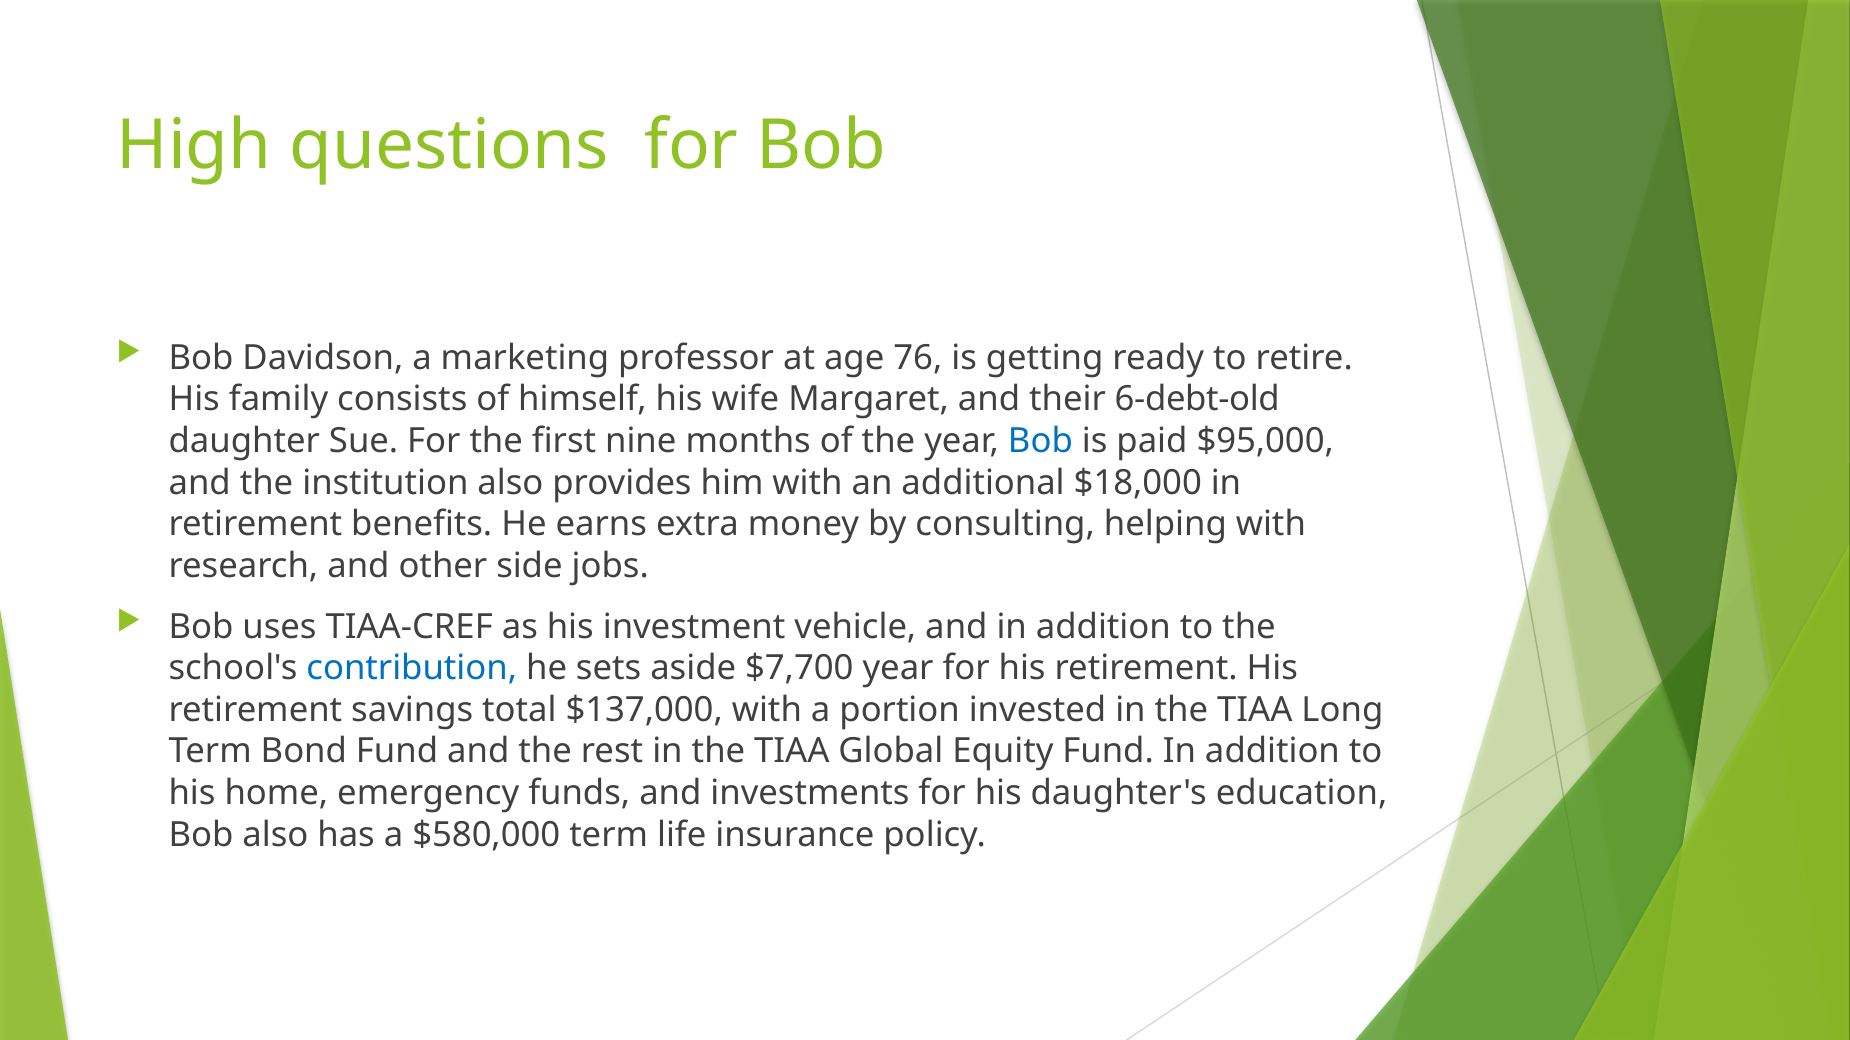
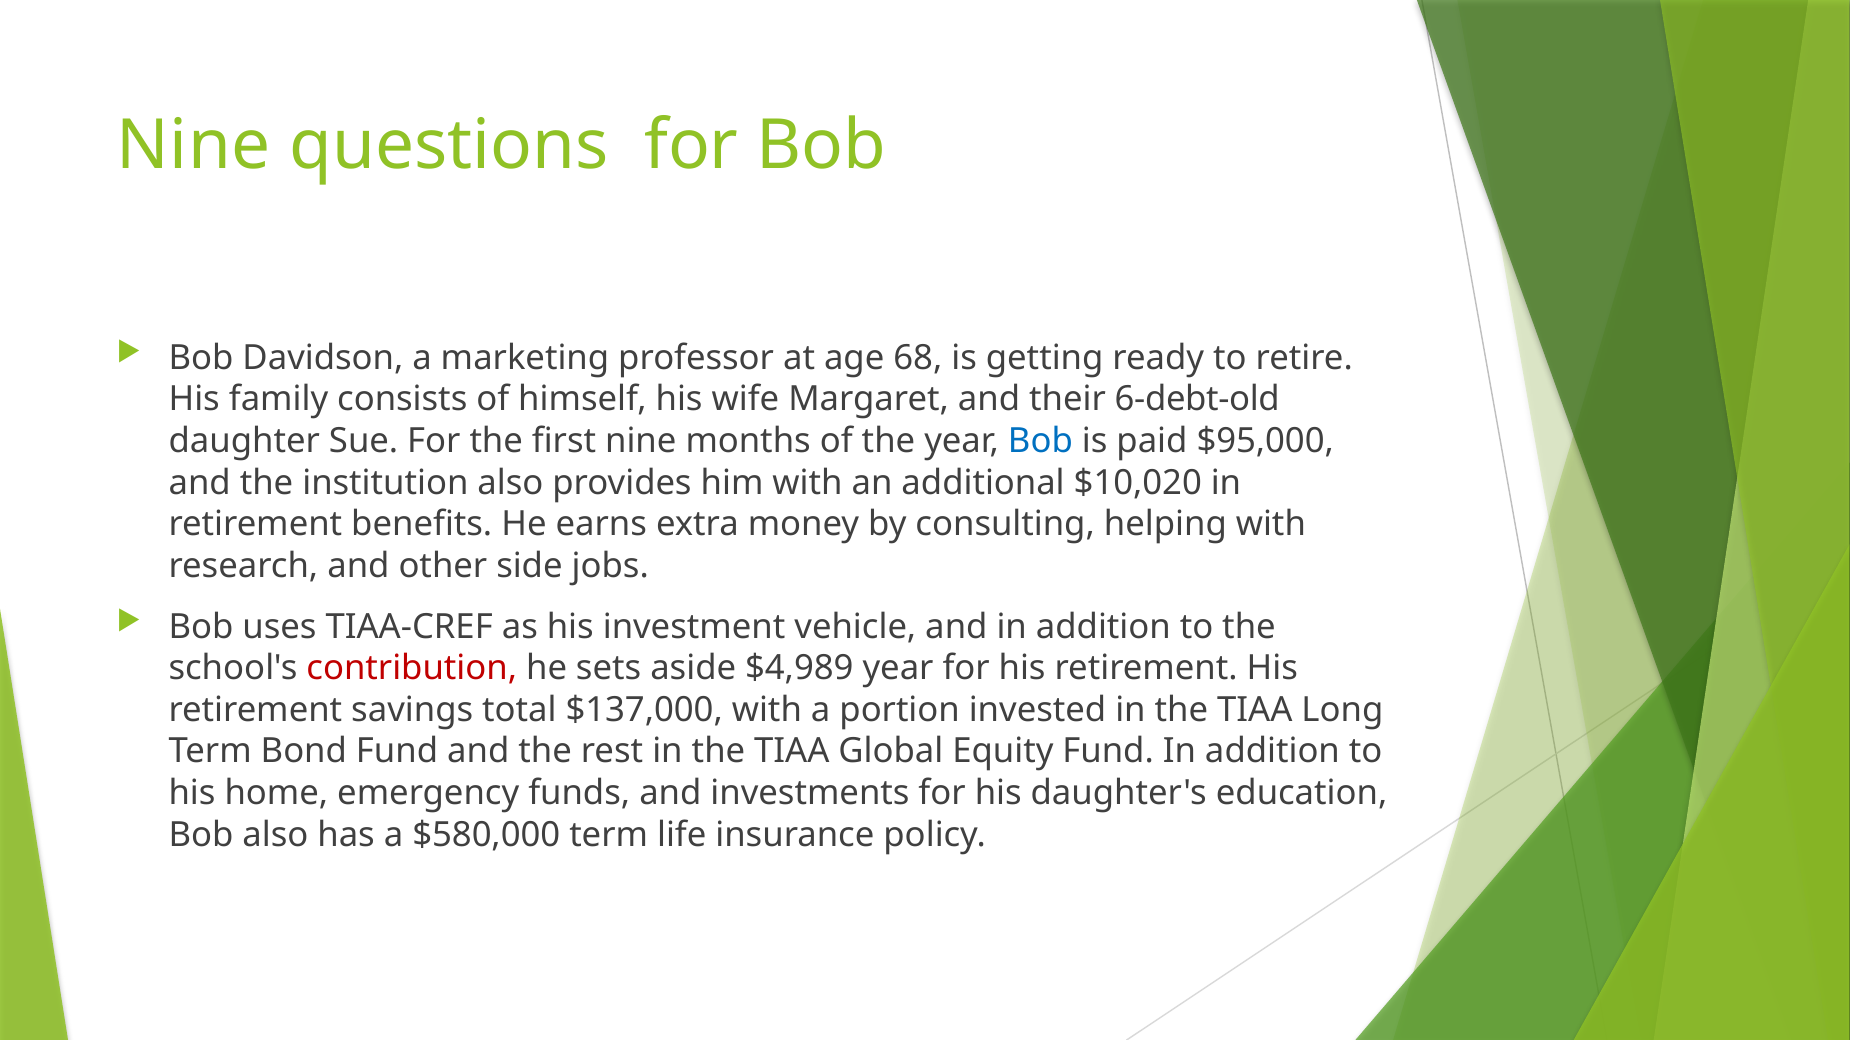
High: High -> Nine (194, 146)
76: 76 -> 68 (918, 358)
$18,000: $18,000 -> $10,020 (1138, 483)
contribution colour: blue -> red (412, 669)
$7,700: $7,700 -> $4,989 (799, 669)
